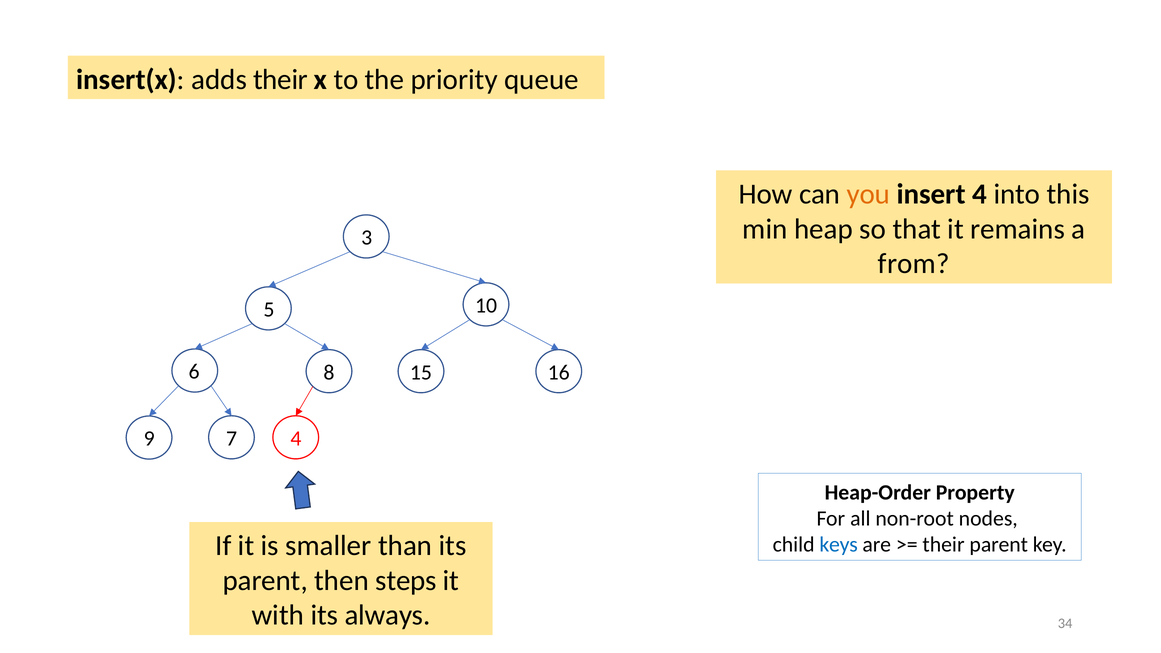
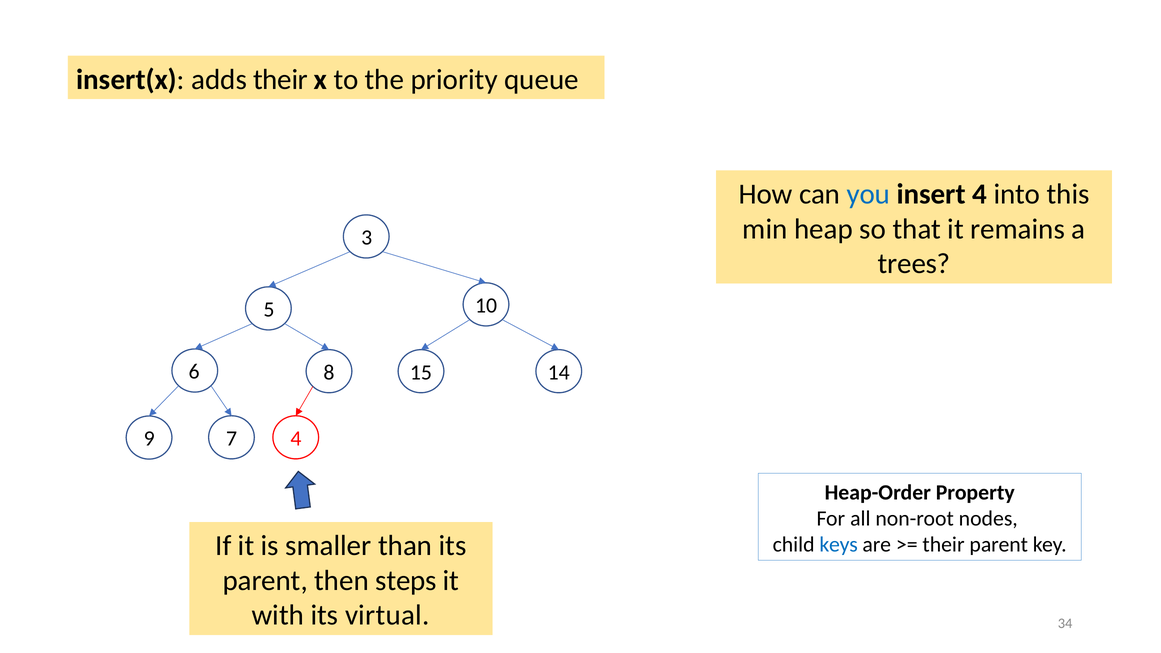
you colour: orange -> blue (868, 194)
from: from -> trees (914, 264)
16: 16 -> 14 (559, 373)
always: always -> virtual (387, 615)
